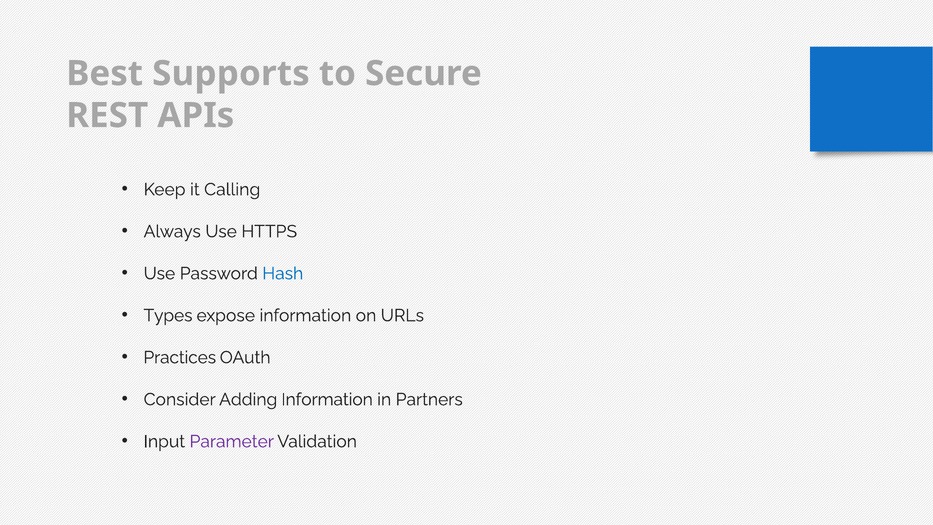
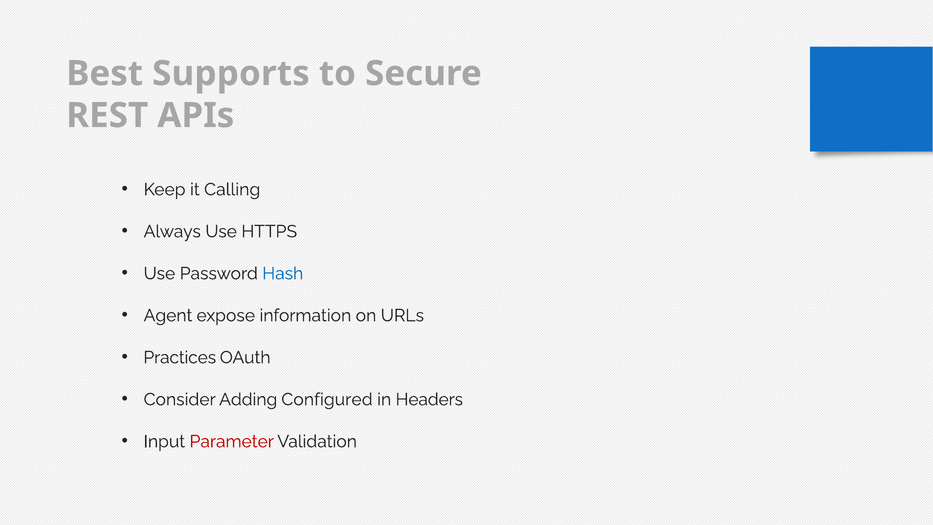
Types: Types -> Agent (168, 315)
Adding Information: Information -> Configured (327, 399)
Partners: Partners -> Headers (429, 399)
Parameter colour: purple -> red (232, 441)
